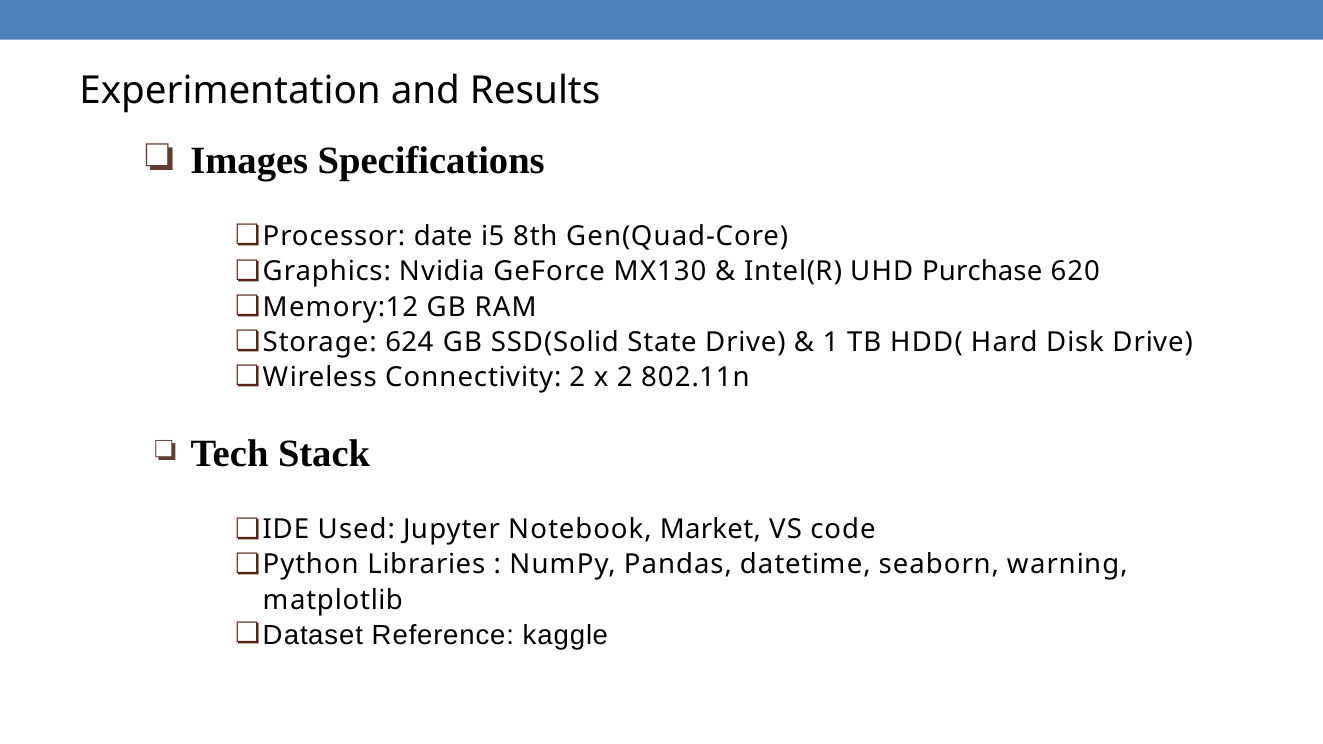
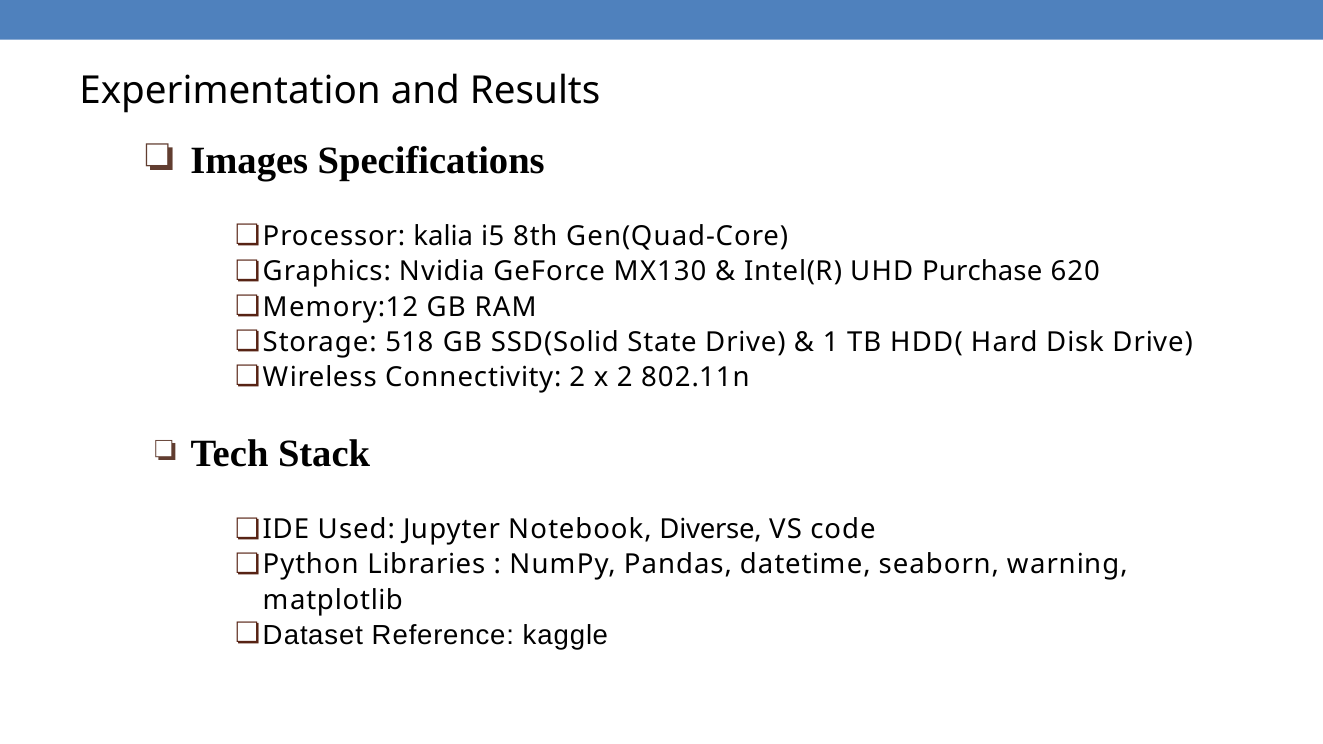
date: date -> kalia (443, 237)
624: 624 -> 518 (409, 342)
Market: Market -> Diverse (711, 530)
